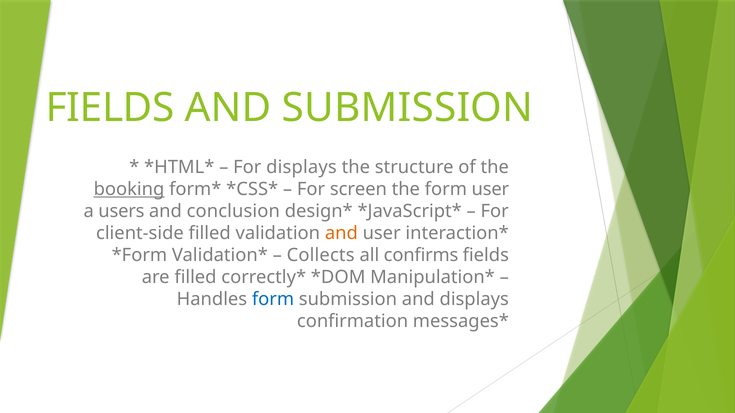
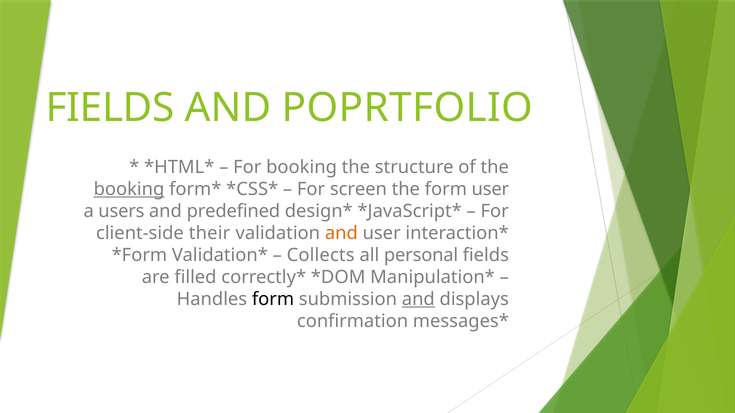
AND SUBMISSION: SUBMISSION -> POPRTFOLIO (407, 108)
For displays: displays -> booking (302, 167)
conclusion: conclusion -> predefined (233, 211)
client-side filled: filled -> their (210, 233)
confirms: confirms -> personal (421, 255)
form colour: blue -> black (273, 300)
and underline: none -> present (418, 300)
